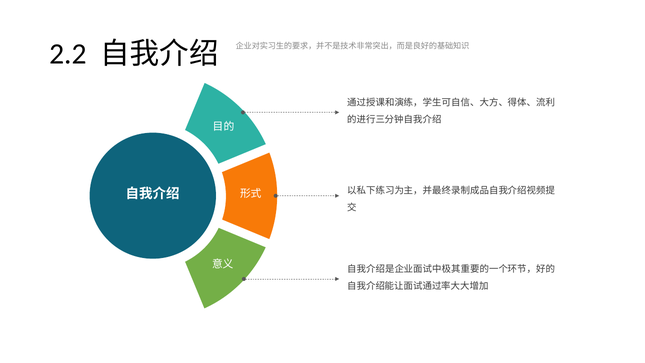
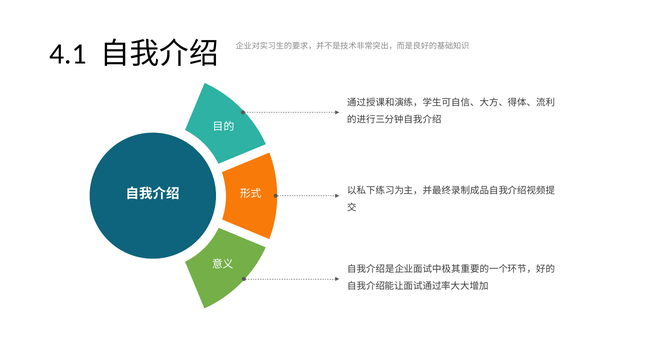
2.2: 2.2 -> 4.1 (68, 54)
